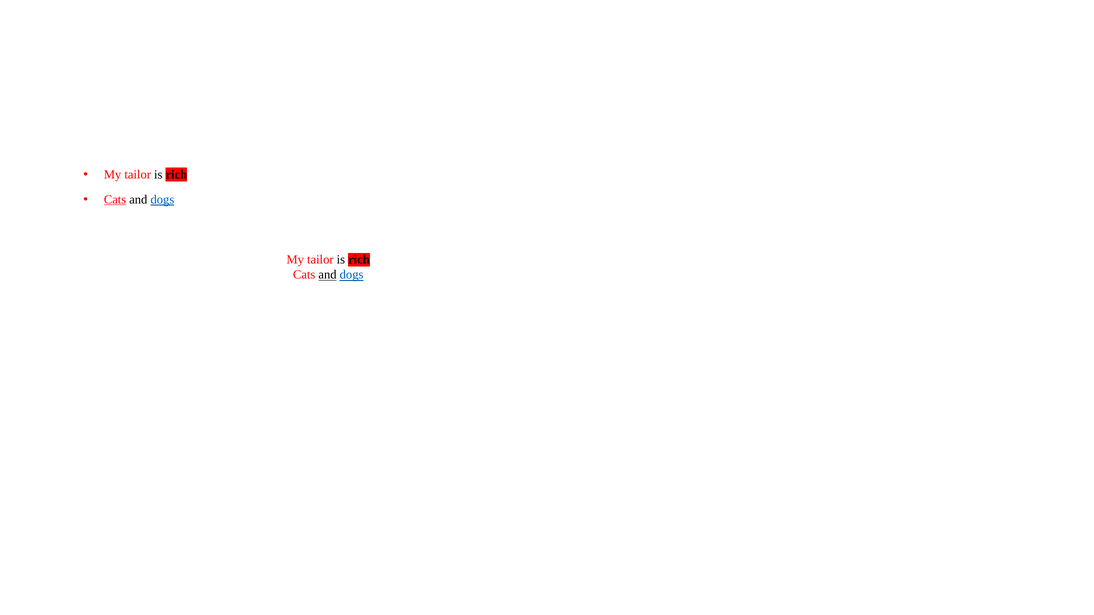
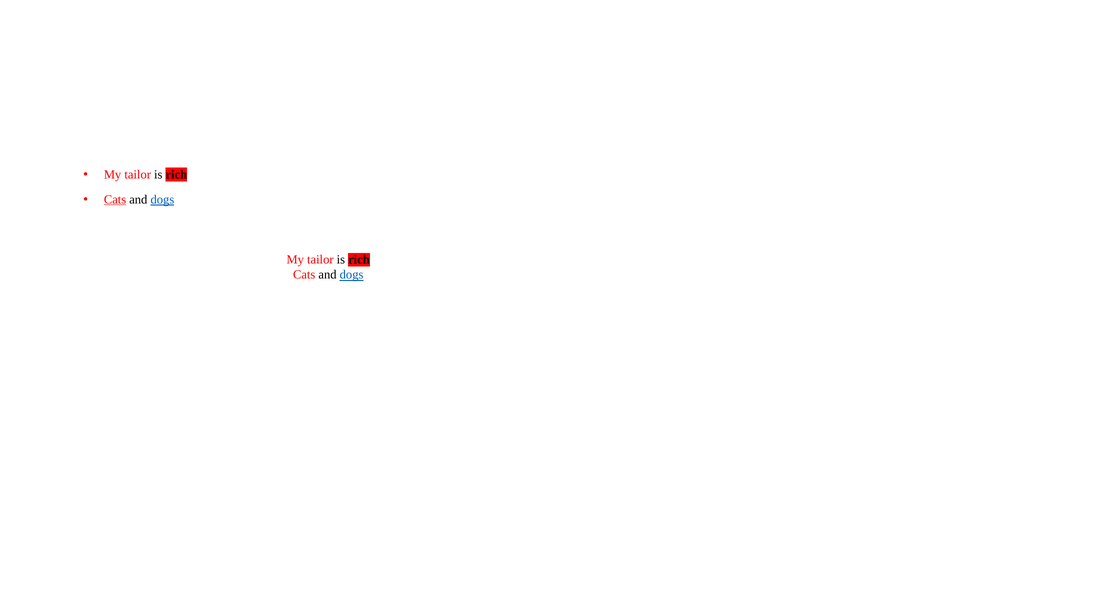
and underline: present -> none (327, 275)
